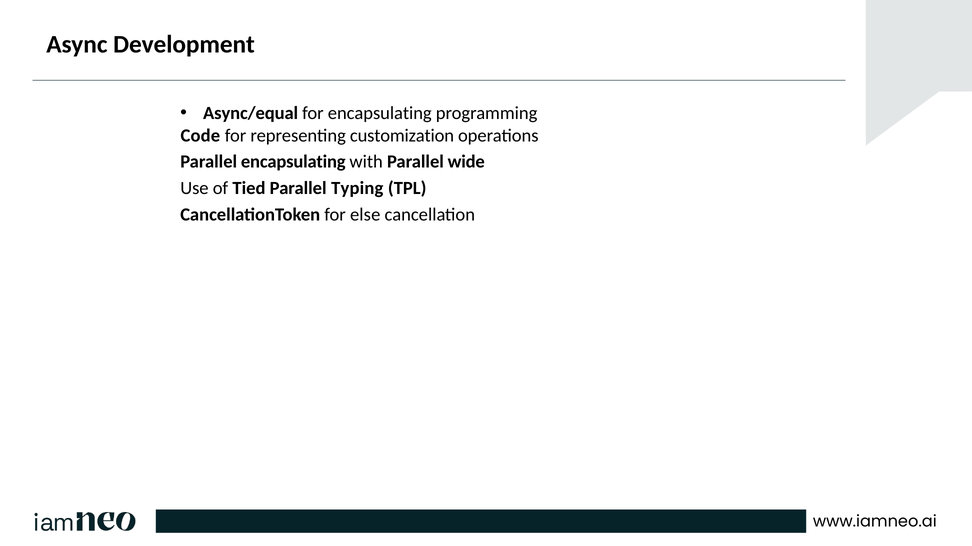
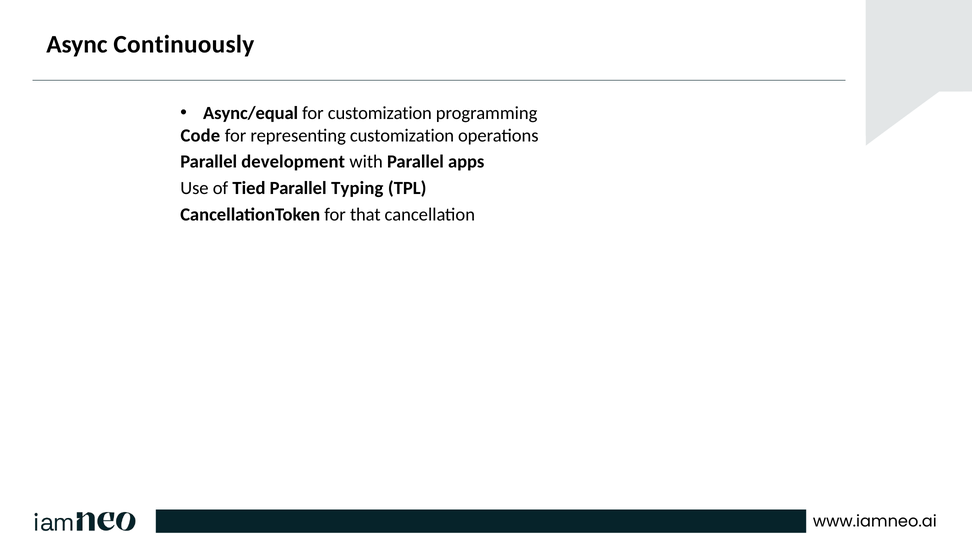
Development: Development -> Continuously (184, 45)
for encapsulating: encapsulating -> customization (380, 113)
Parallel encapsulating: encapsulating -> development (293, 162)
wide: wide -> apps (466, 162)
else: else -> that (365, 215)
